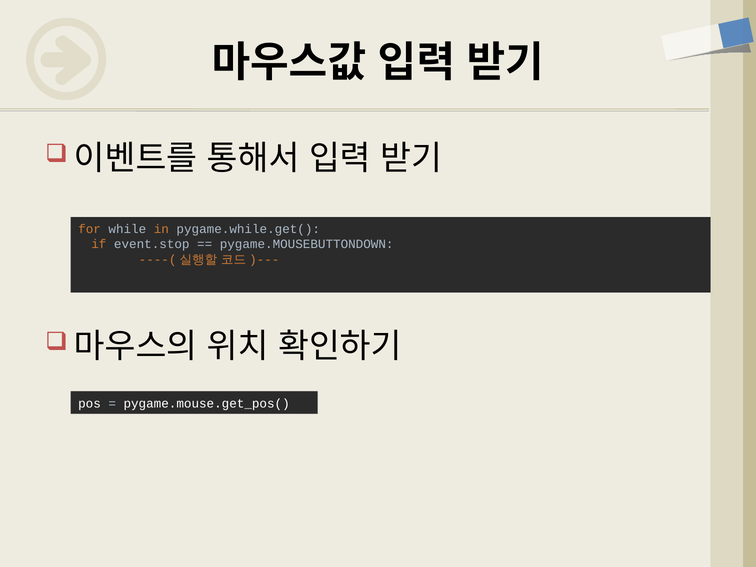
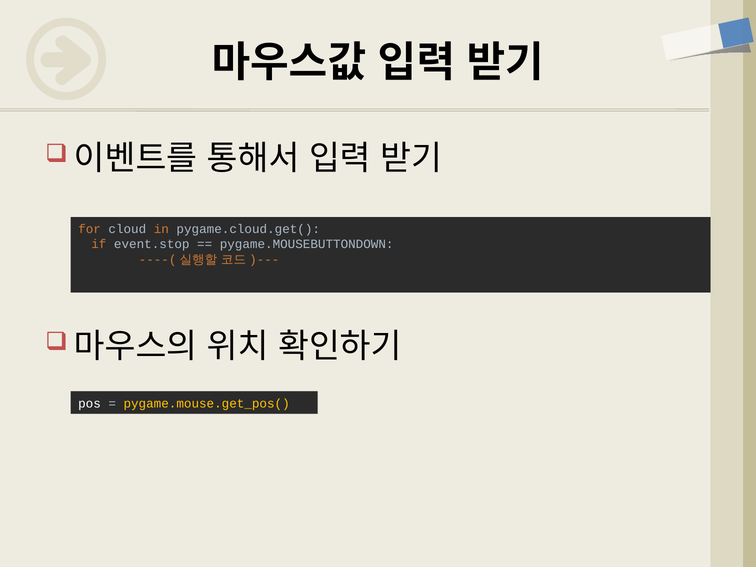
while: while -> cloud (127, 229)
pygame.while.get(: pygame.while.get( -> pygame.cloud.get( (248, 229)
pygame.mouse.get_pos( colour: white -> yellow (207, 403)
